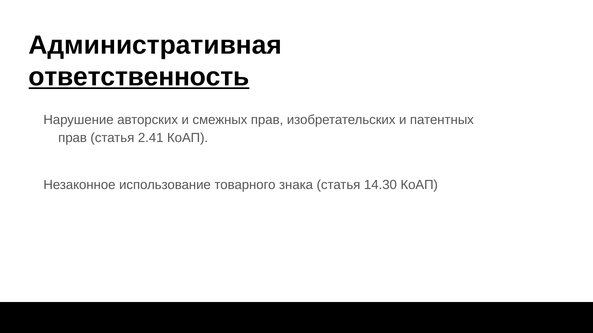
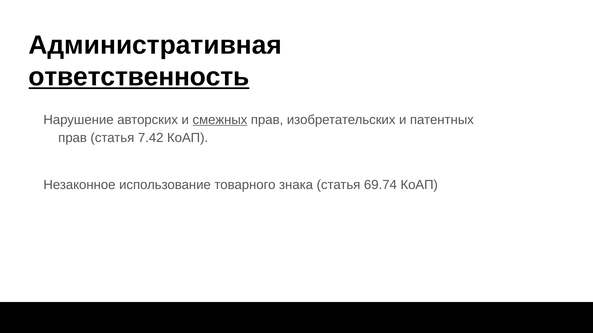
смежных underline: none -> present (220, 120)
2.41: 2.41 -> 7.42 (151, 138)
14.30: 14.30 -> 69.74 (380, 185)
